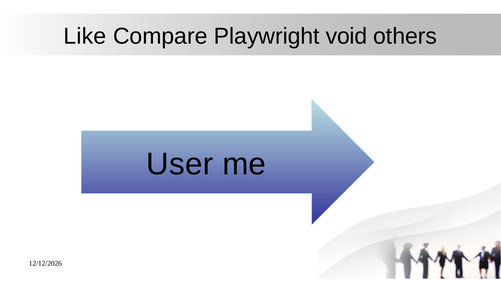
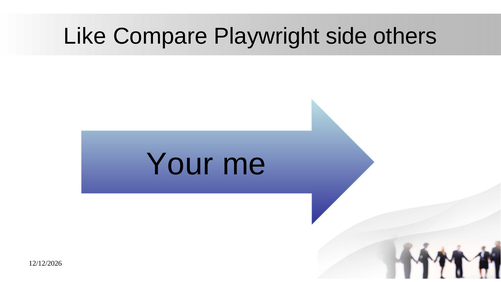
void: void -> side (347, 36)
User: User -> Your (180, 164)
